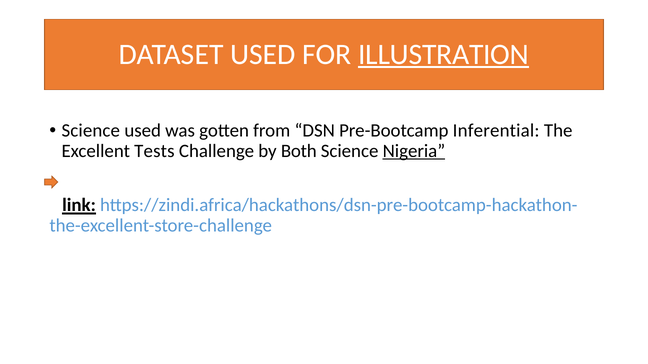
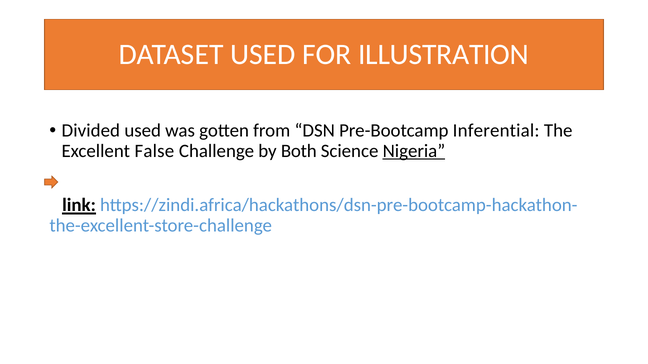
ILLUSTRATION underline: present -> none (444, 54)
Science: Science -> Divided (91, 131)
Tests: Tests -> False (154, 151)
